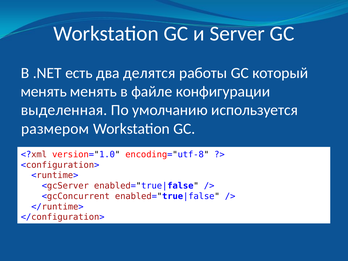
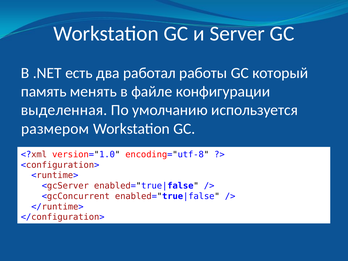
делятся: делятся -> работал (149, 73)
менять: менять -> память (44, 92)
